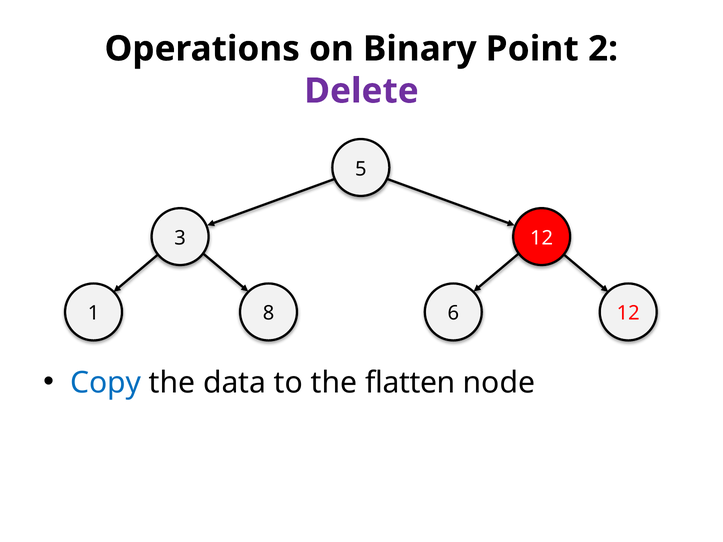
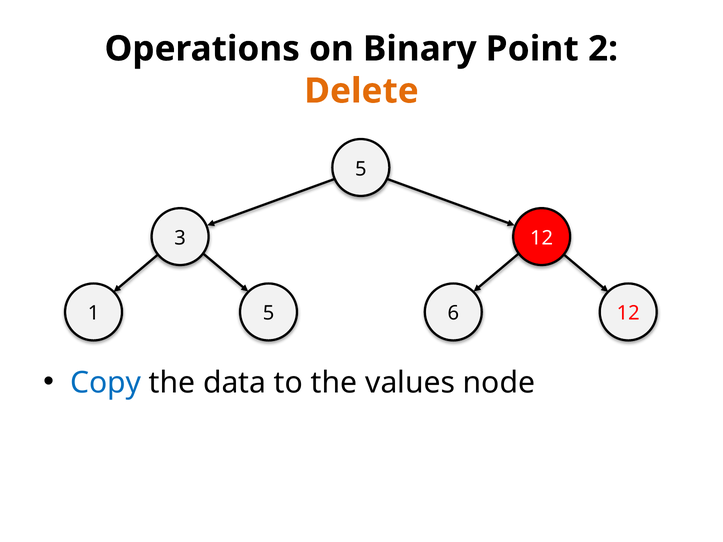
Delete colour: purple -> orange (361, 91)
1 8: 8 -> 5 (269, 313)
flatten: flatten -> values (410, 383)
